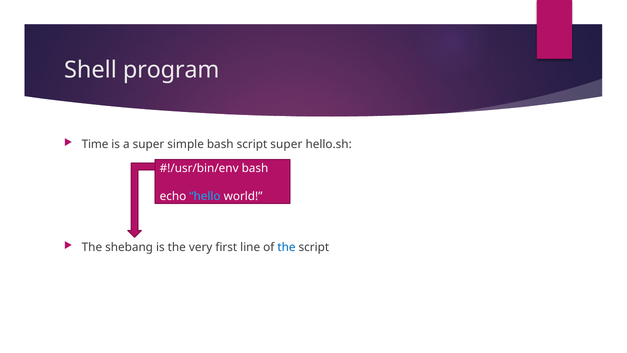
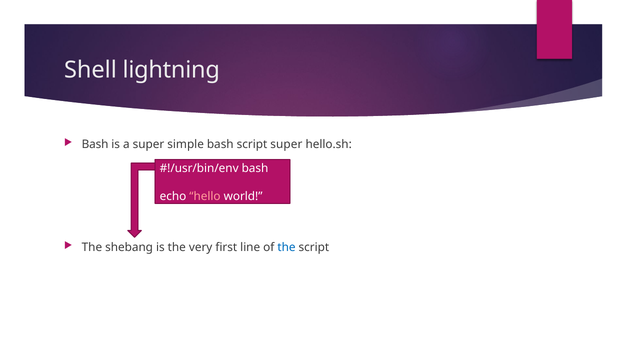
program: program -> lightning (171, 70)
Time: Time -> Bash (95, 144)
hello colour: light blue -> pink (205, 196)
